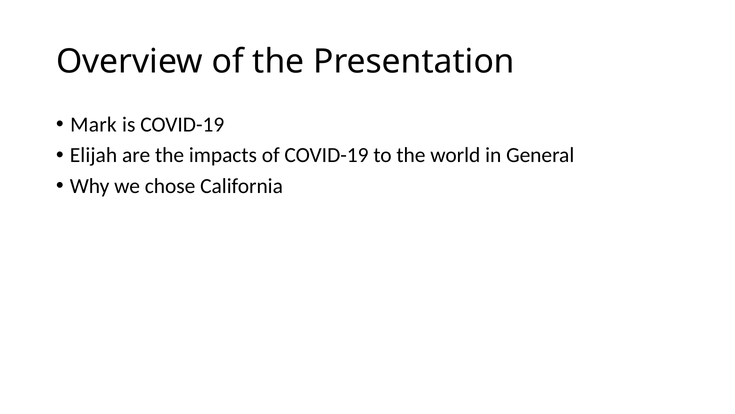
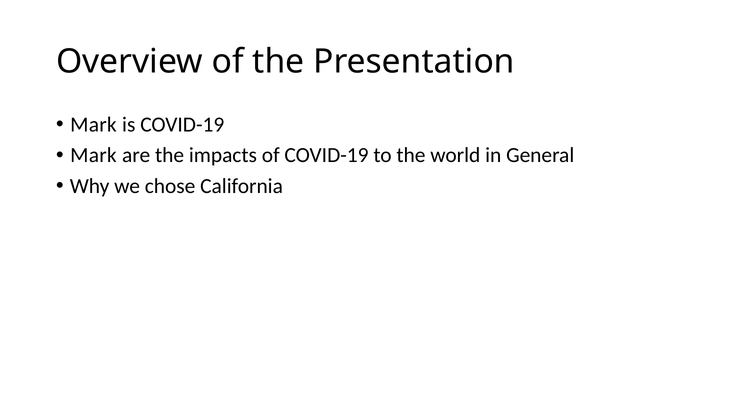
Elijah: Elijah -> Mark (93, 155)
